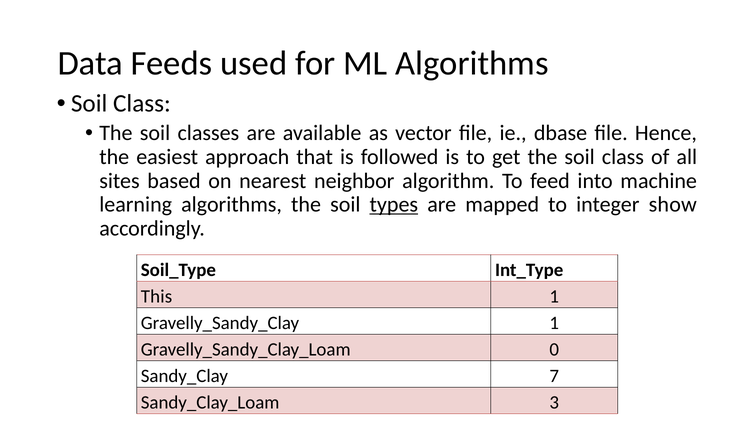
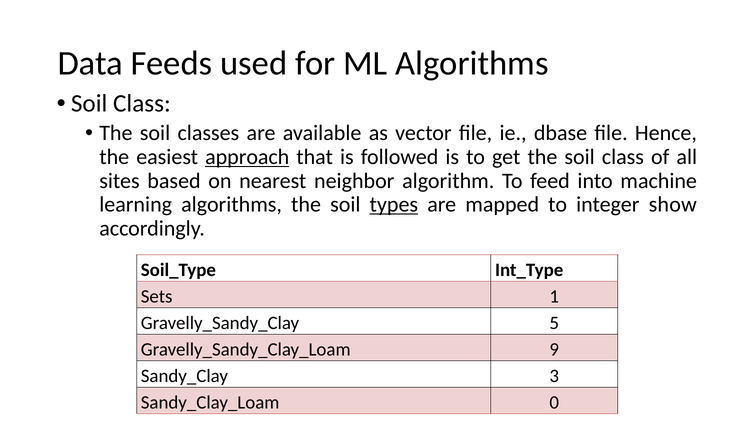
approach underline: none -> present (247, 157)
This: This -> Sets (157, 297)
1: 1 -> 5 (554, 323)
0: 0 -> 9 (554, 350)
7: 7 -> 3 (554, 376)
3: 3 -> 0 (554, 403)
